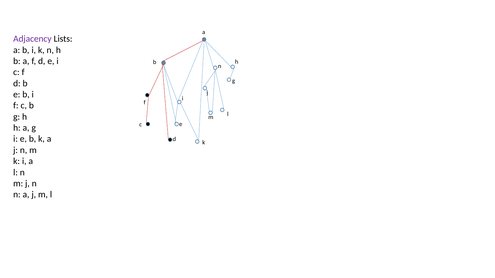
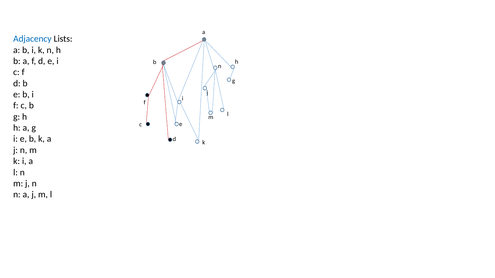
Adjacency colour: purple -> blue (32, 39)
